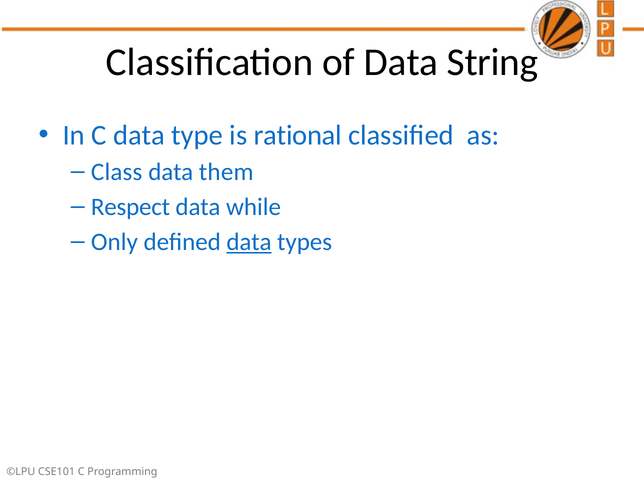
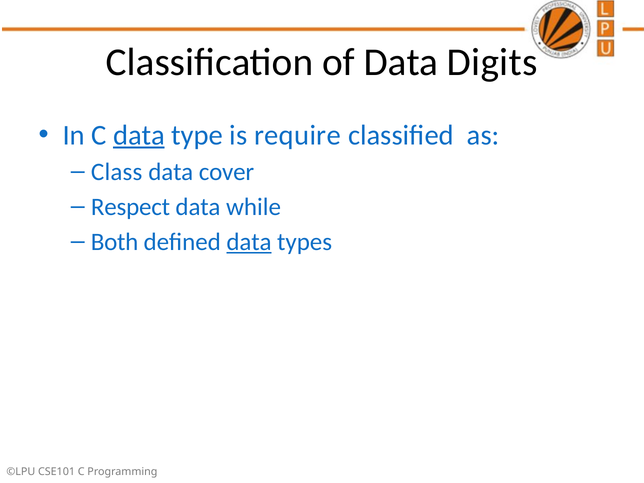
String: String -> Digits (492, 62)
data underline: none -> present (139, 135)
rational: rational -> require (297, 135)
them: them -> cover (226, 172)
Only: Only -> Both (115, 242)
